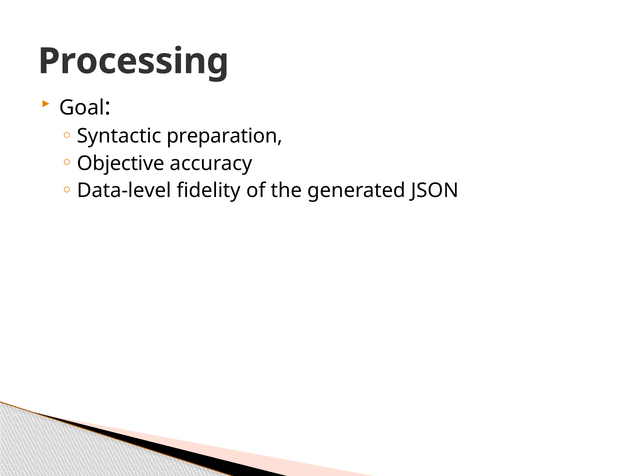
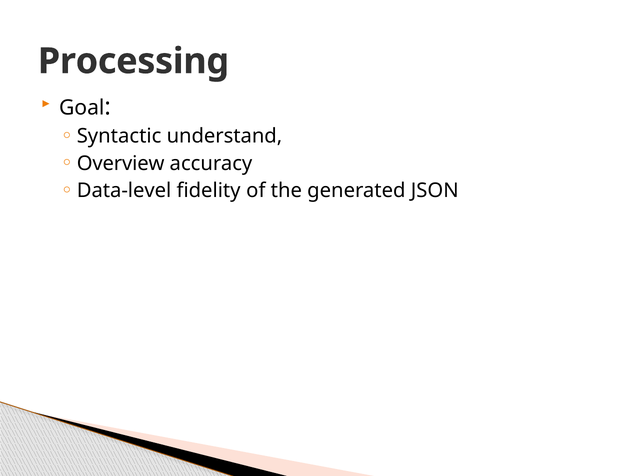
preparation: preparation -> understand (224, 136)
Objective: Objective -> Overview (121, 163)
